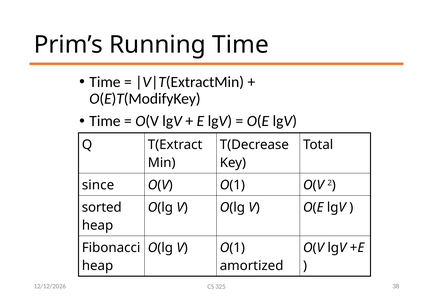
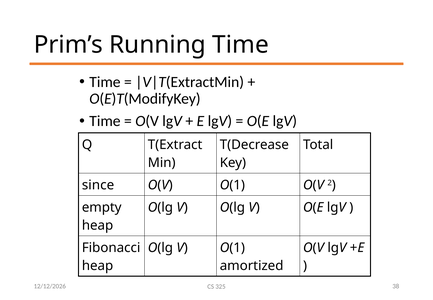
sorted: sorted -> empty (102, 207)
